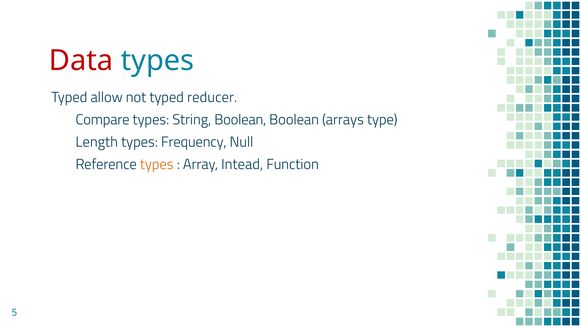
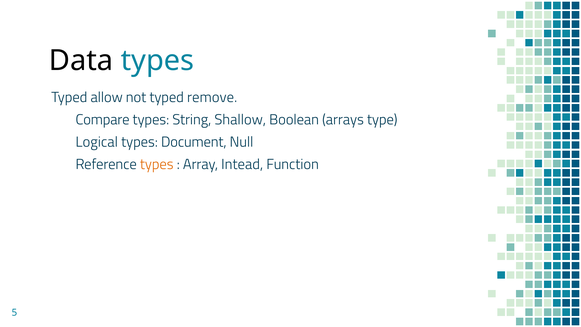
Data colour: red -> black (81, 61)
reducer: reducer -> remove (212, 97)
String Boolean: Boolean -> Shallow (240, 120)
Length: Length -> Logical (97, 142)
Frequency: Frequency -> Document (194, 142)
